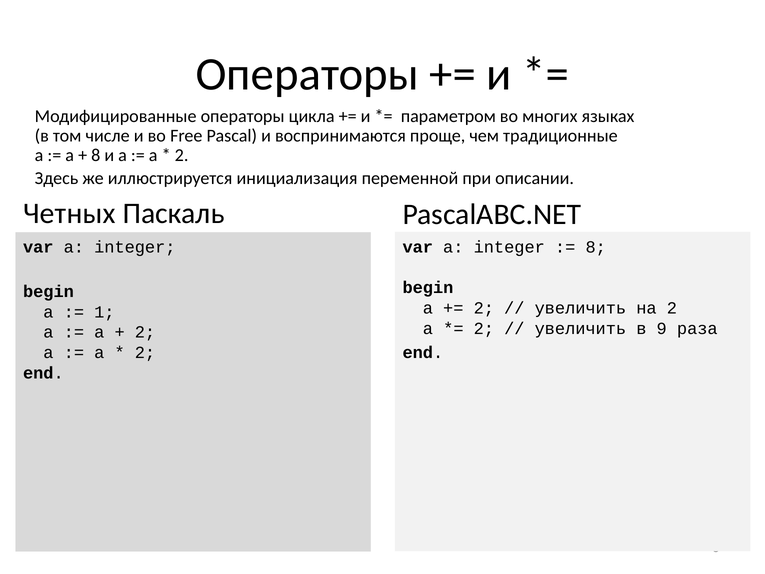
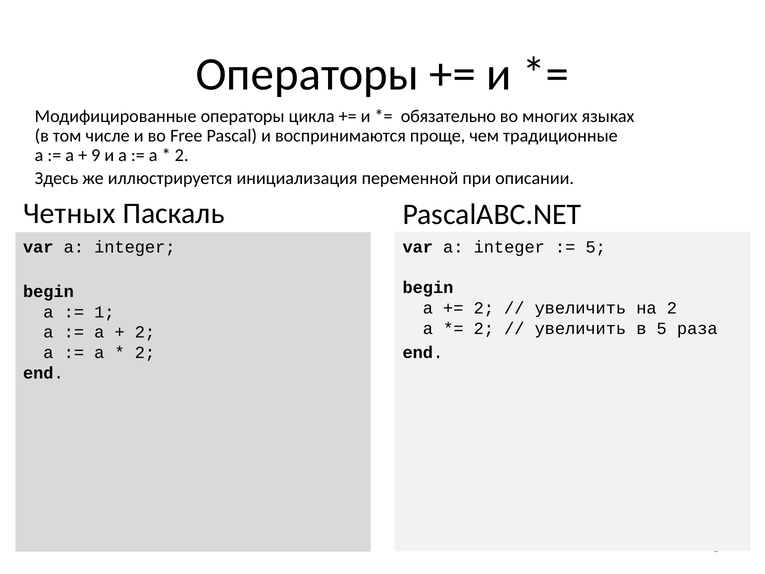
параметром: параметром -> обязательно (448, 116)
8: 8 -> 9 (96, 155)
8: 8 -> 5 (596, 247)
в 9: 9 -> 5 (662, 328)
